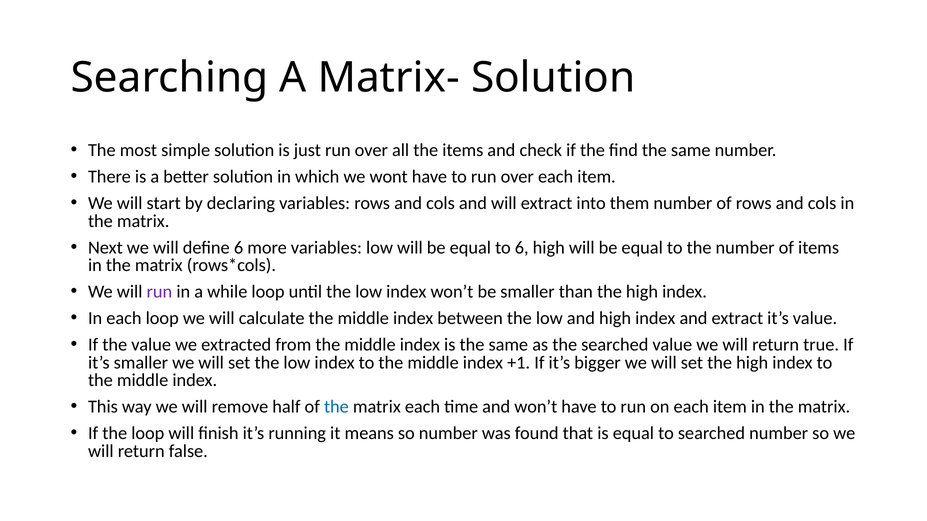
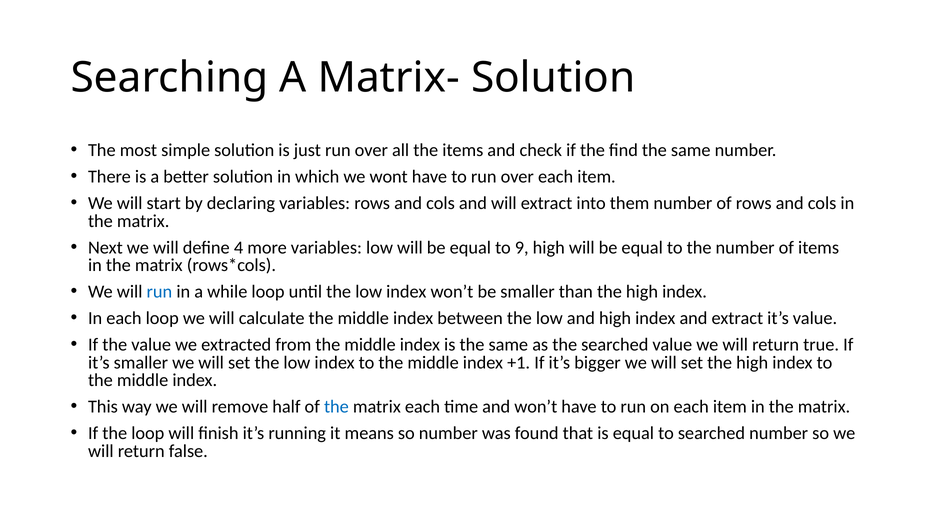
define 6: 6 -> 4 (239, 248)
to 6: 6 -> 9 (522, 248)
run colour: purple -> blue (159, 292)
